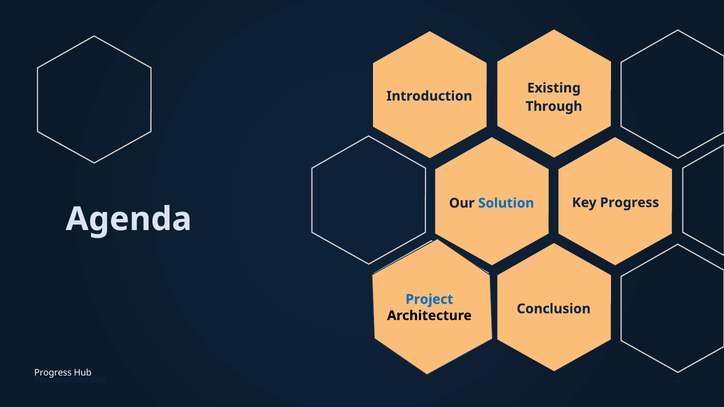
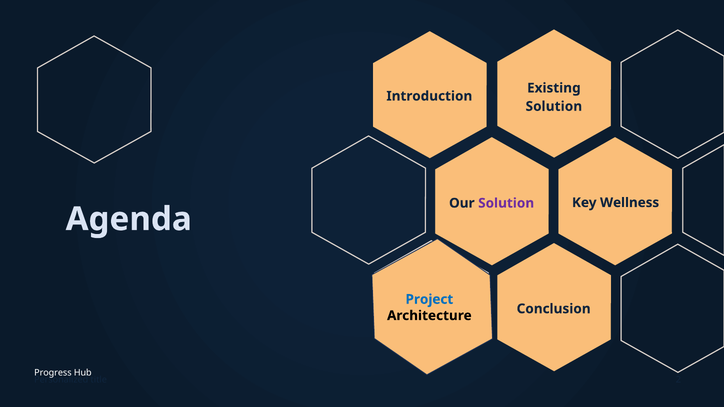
Through: Through -> Solution (554, 106)
Solution colour: blue -> purple (506, 203)
Key Progress: Progress -> Wellness (630, 203)
